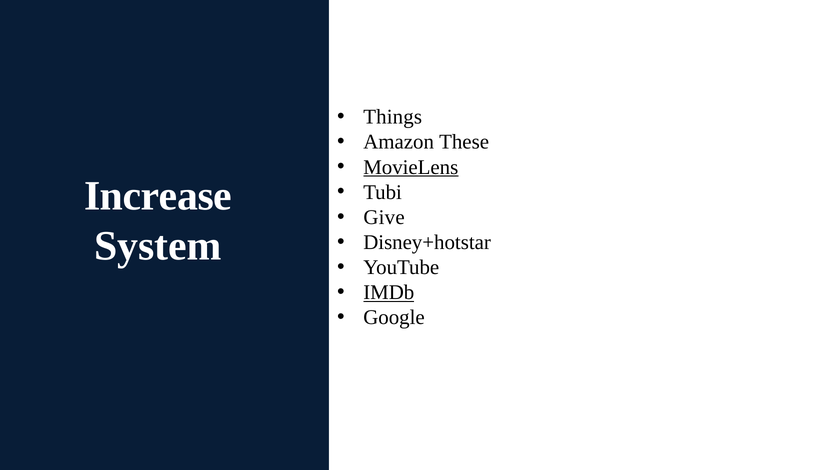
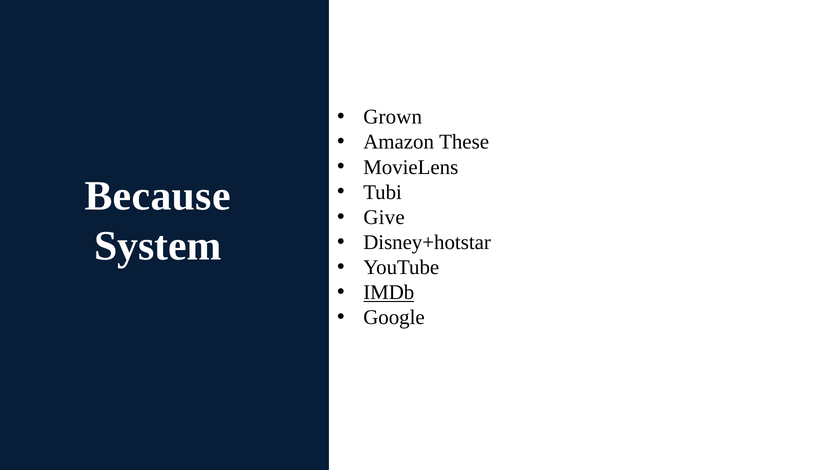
Things: Things -> Grown (393, 117)
MovieLens underline: present -> none (411, 167)
Increase: Increase -> Because (158, 196)
